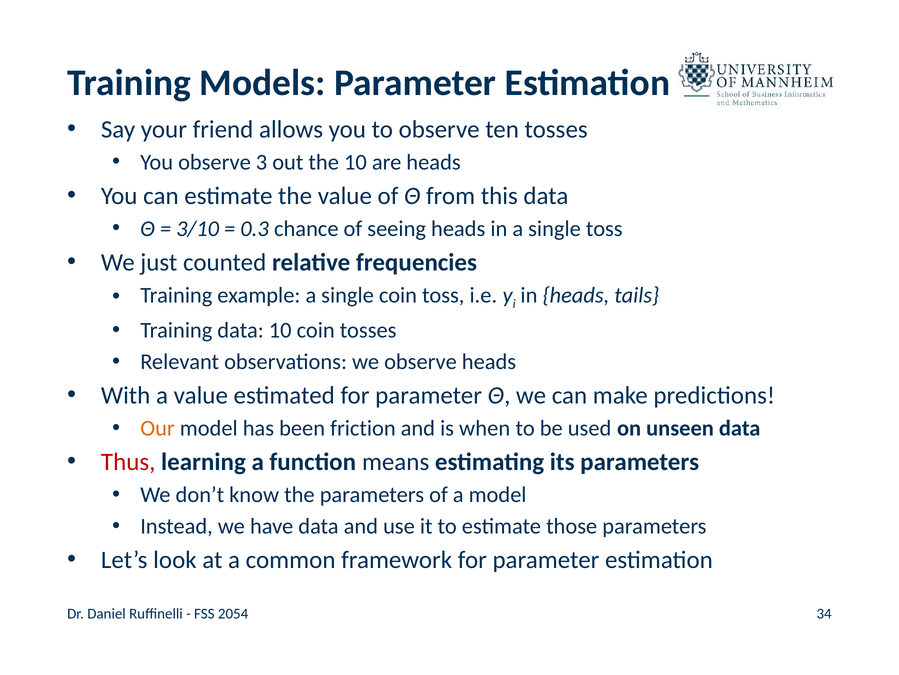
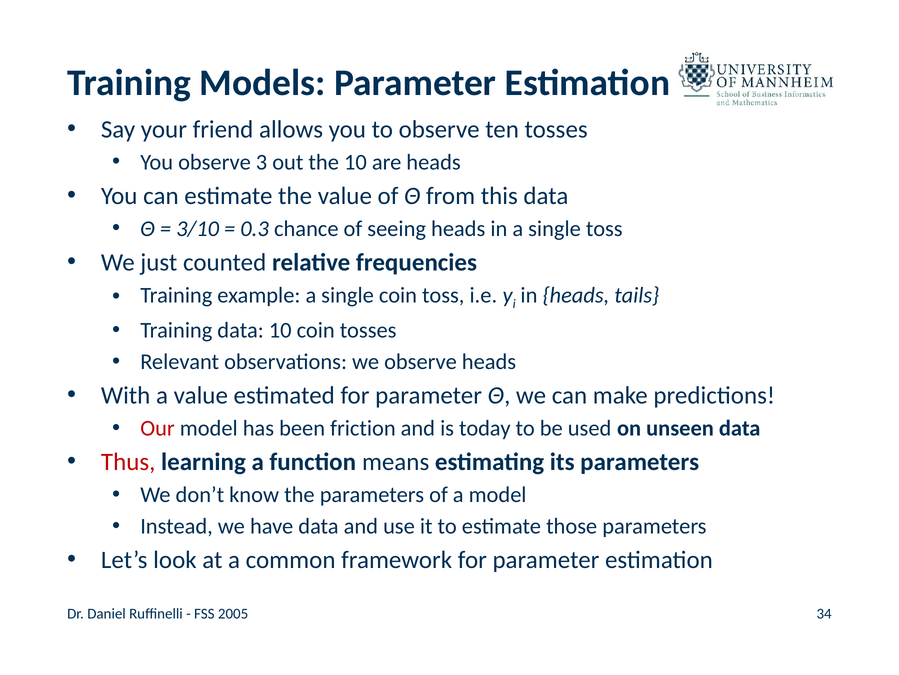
Our colour: orange -> red (158, 428)
when: when -> today (485, 428)
2054: 2054 -> 2005 (233, 613)
